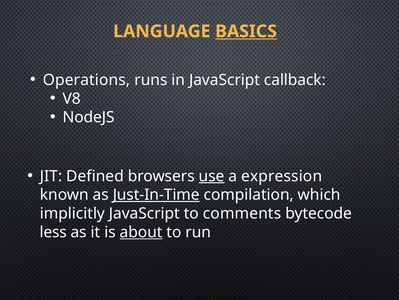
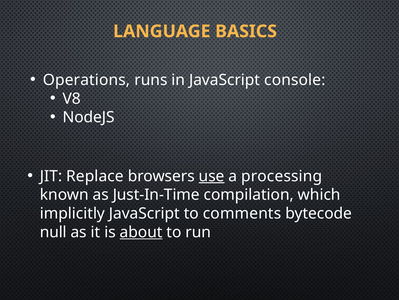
BASICS underline: present -> none (246, 31)
callback: callback -> console (295, 80)
Defined: Defined -> Replace (95, 176)
expression: expression -> processing (282, 176)
Just-In-Time underline: present -> none (156, 194)
less: less -> null (53, 232)
